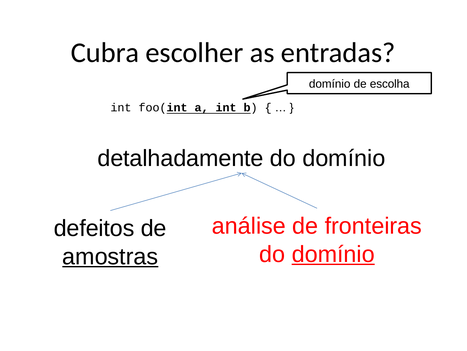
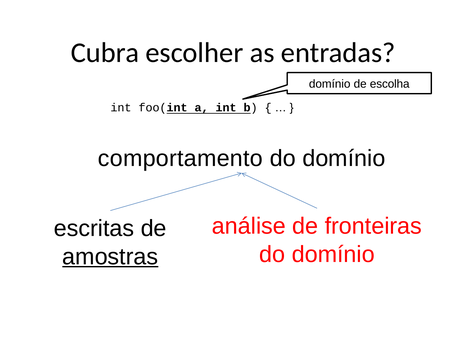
detalhadamente: detalhadamente -> comportamento (180, 158)
defeitos: defeitos -> escritas (94, 228)
domínio underline: present -> none (333, 254)
